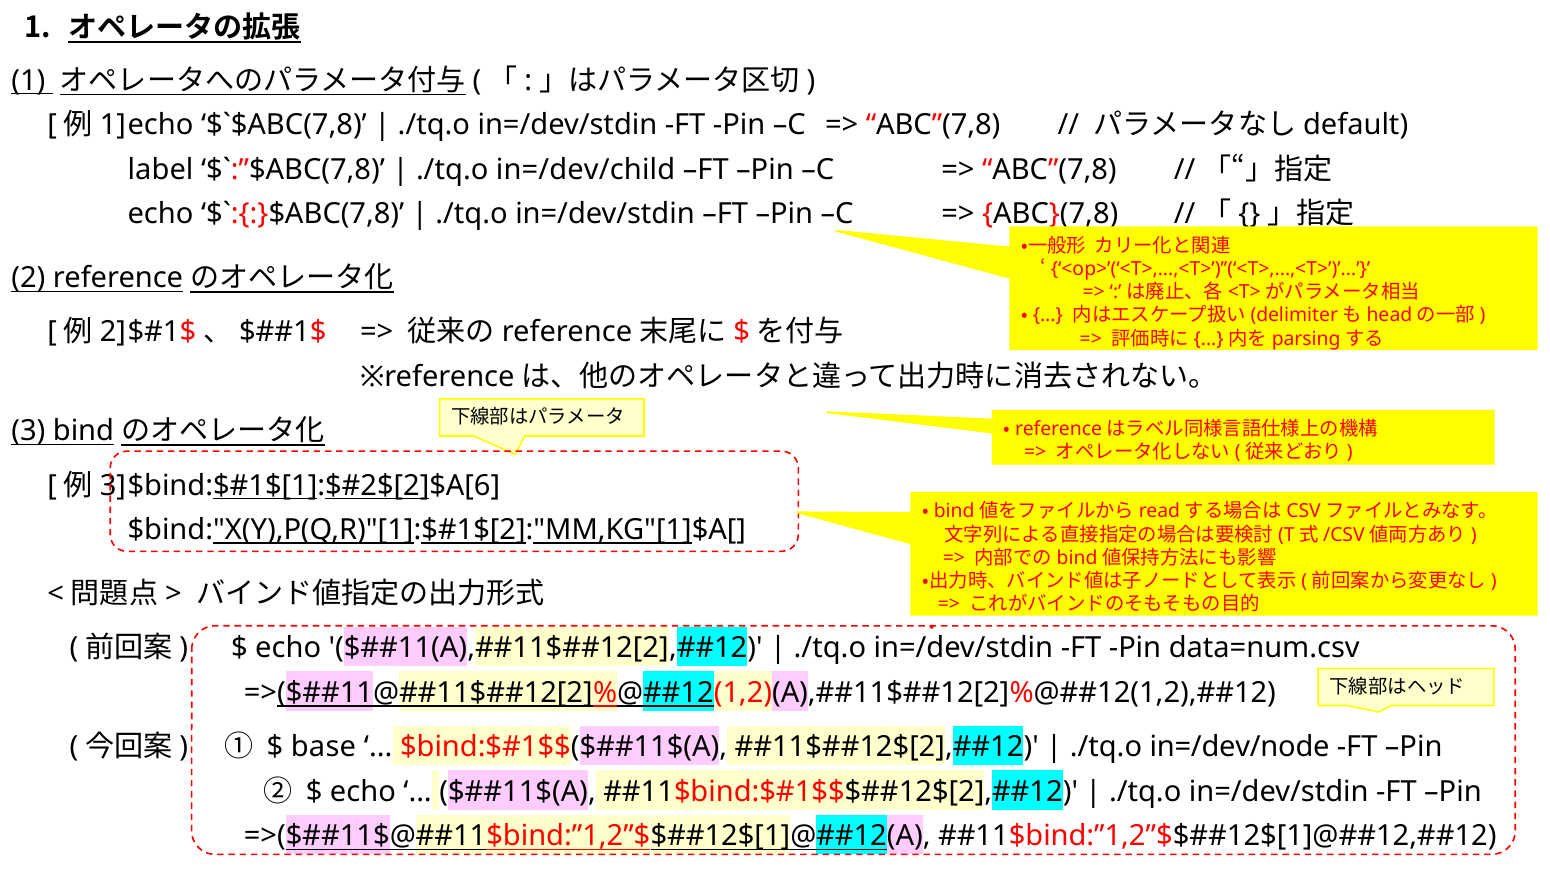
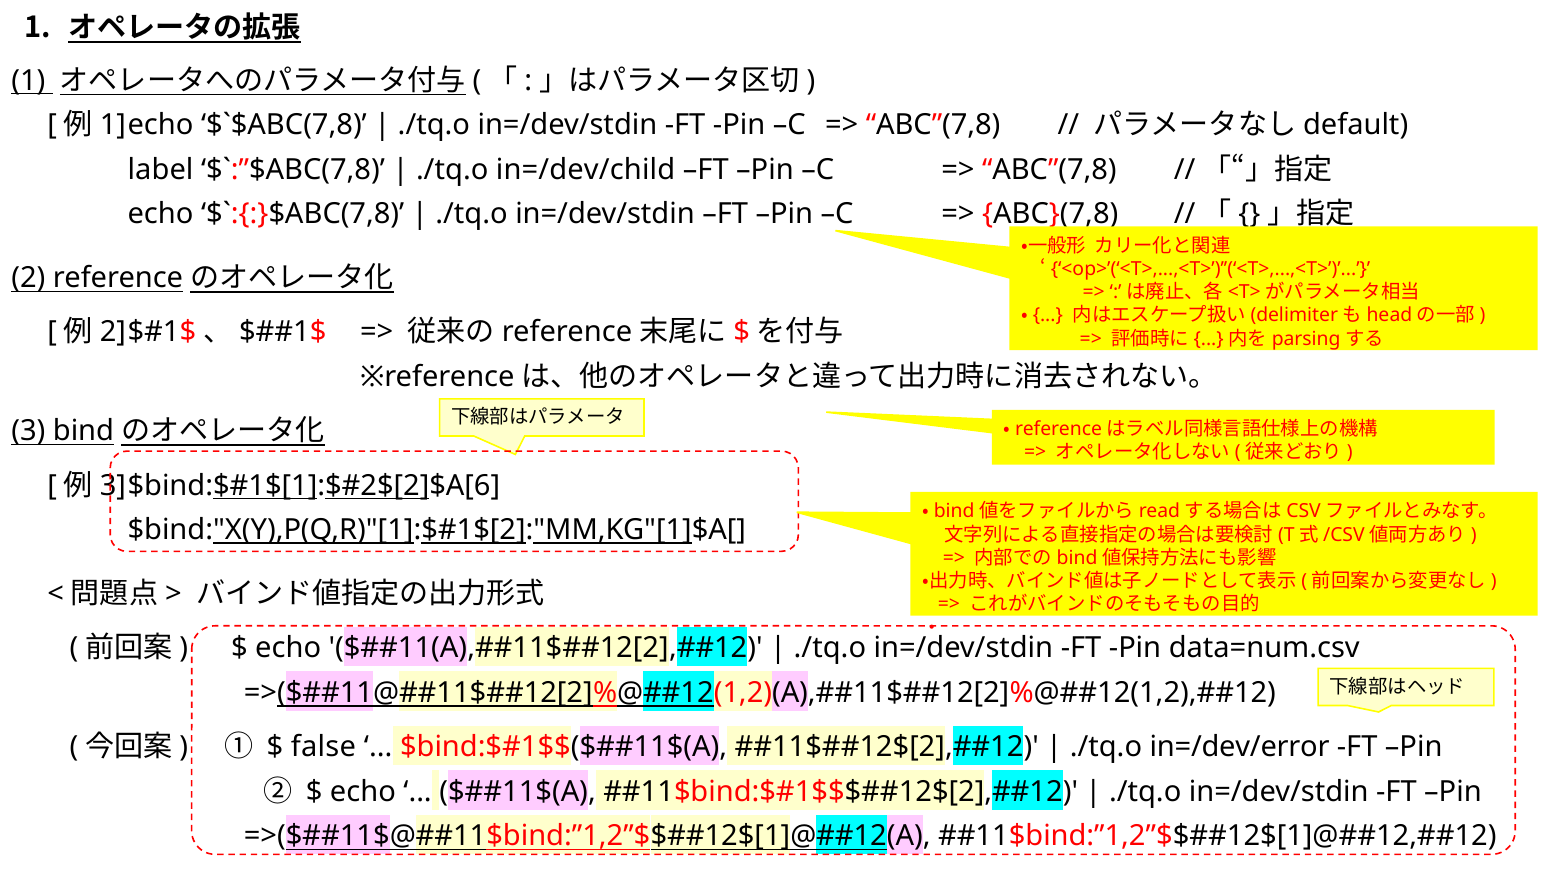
base: base -> false (323, 747)
in=/dev/node: in=/dev/node -> in=/dev/error (1240, 747)
